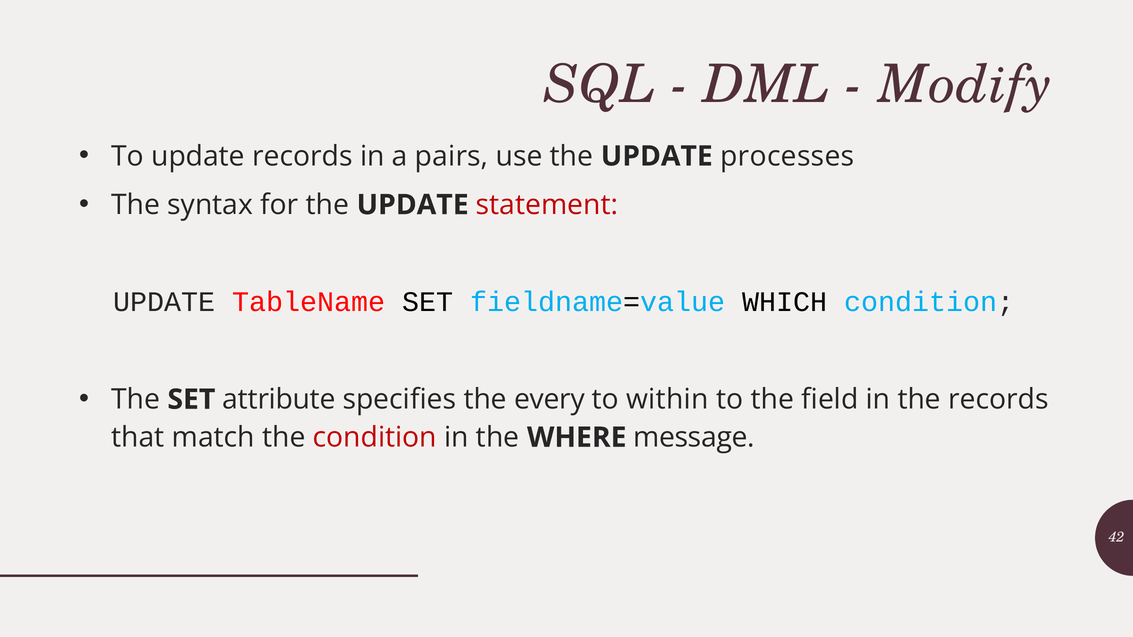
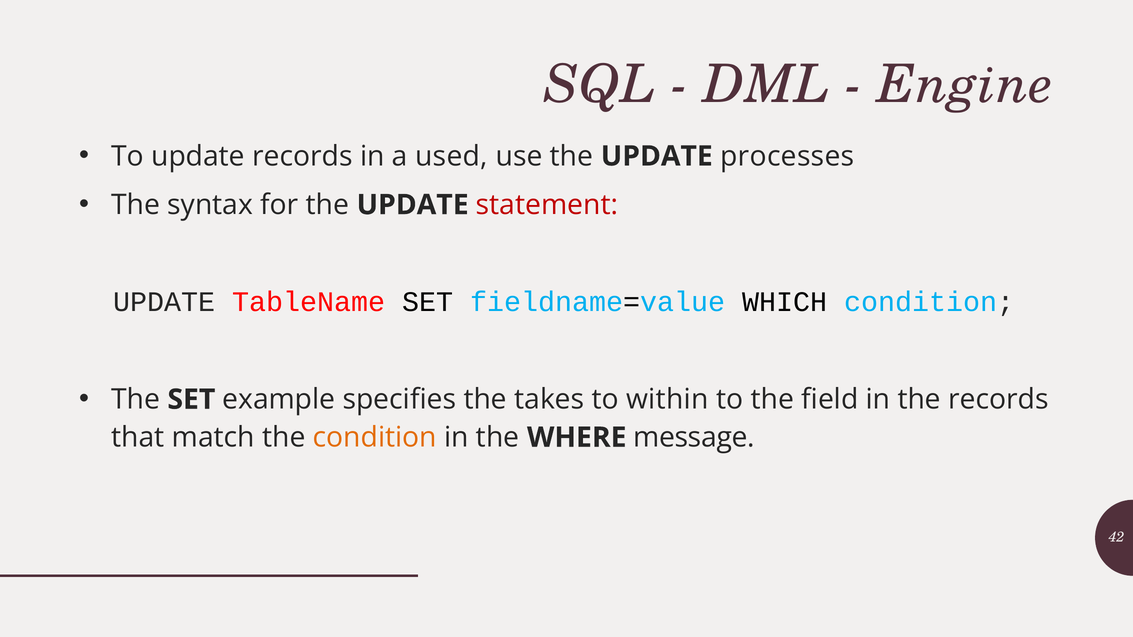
Modify: Modify -> Engine (965, 85)
pairs: pairs -> used (451, 156)
attribute: attribute -> example (279, 400)
every: every -> takes (549, 400)
condition colour: red -> orange (375, 438)
